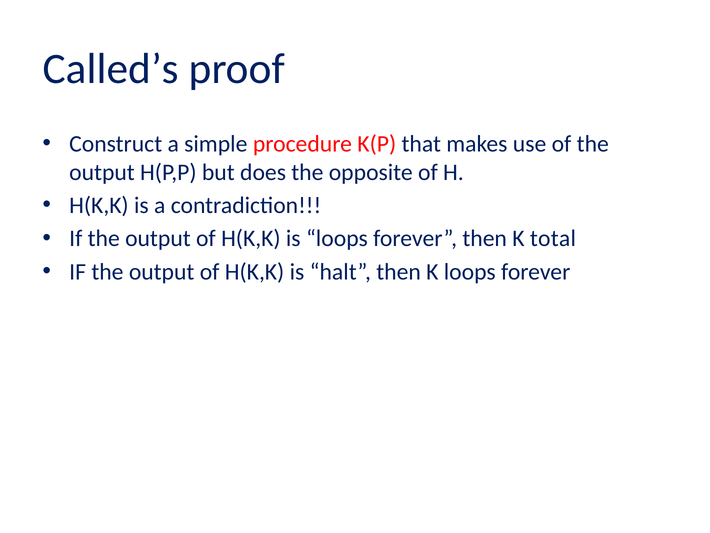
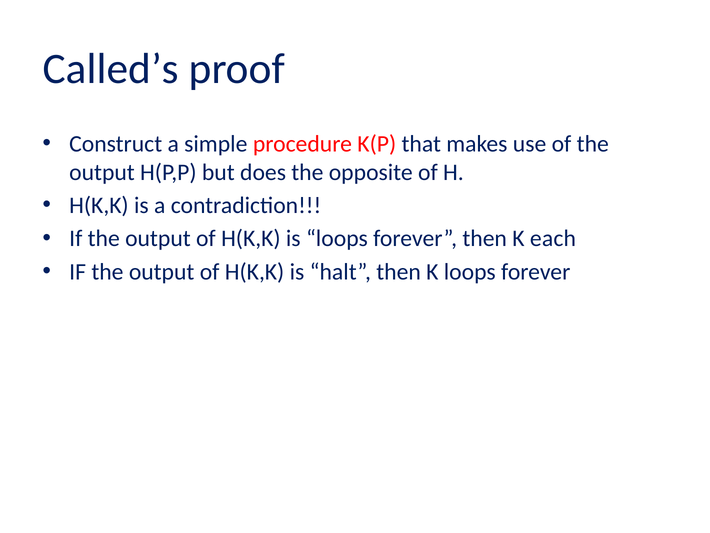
total: total -> each (553, 238)
